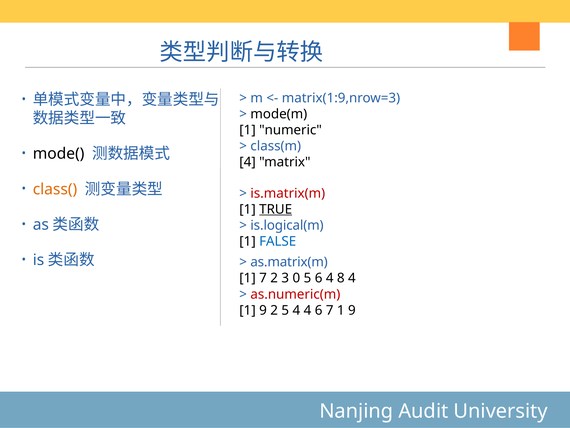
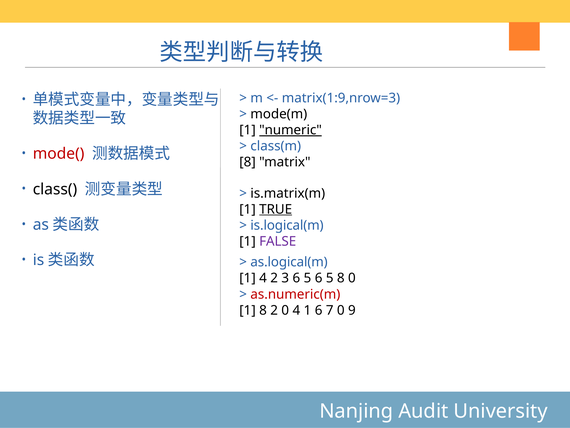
numeric underline: none -> present (291, 130)
mode( colour: black -> red (59, 154)
4: 4 -> 8 (248, 162)
class( colour: orange -> black (55, 189)
is.matrix(m colour: red -> black (288, 193)
FALSE colour: blue -> purple (278, 241)
as.matrix(m: as.matrix(m -> as.logical(m (289, 262)
1 7: 7 -> 4 (263, 278)
3 0: 0 -> 6 (296, 278)
5 6 4: 4 -> 5 (330, 278)
8 4: 4 -> 0 (352, 278)
9: 9 -> 8 (263, 310)
2 5: 5 -> 0 (285, 310)
4 4: 4 -> 1 (307, 310)
7 1: 1 -> 0 (341, 310)
